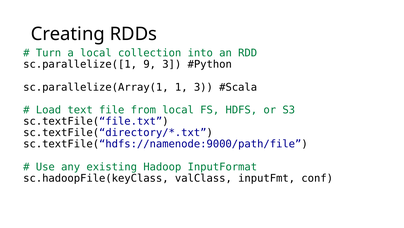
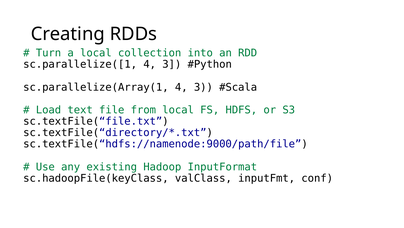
sc.parallelize([1 9: 9 -> 4 (150, 64)
sc.parallelize(Array(1 1: 1 -> 4 (181, 87)
